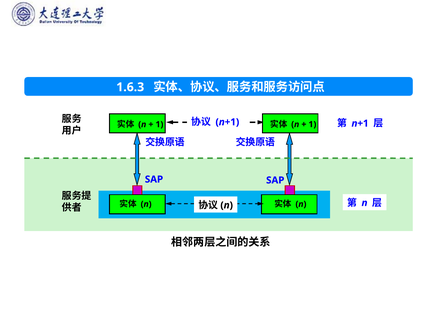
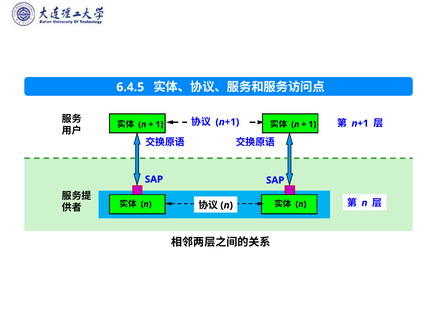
1.6.3: 1.6.3 -> 6.4.5 (130, 87)
